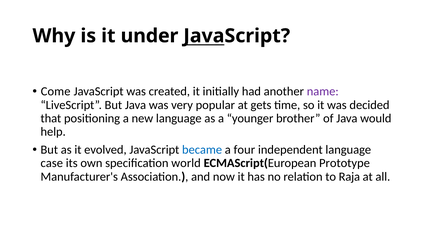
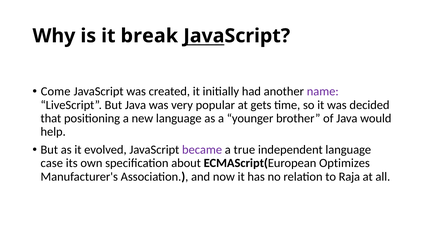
under: under -> break (149, 36)
became colour: blue -> purple (202, 150)
four: four -> true (244, 150)
world: world -> about (186, 163)
Prototype: Prototype -> Optimizes (344, 163)
